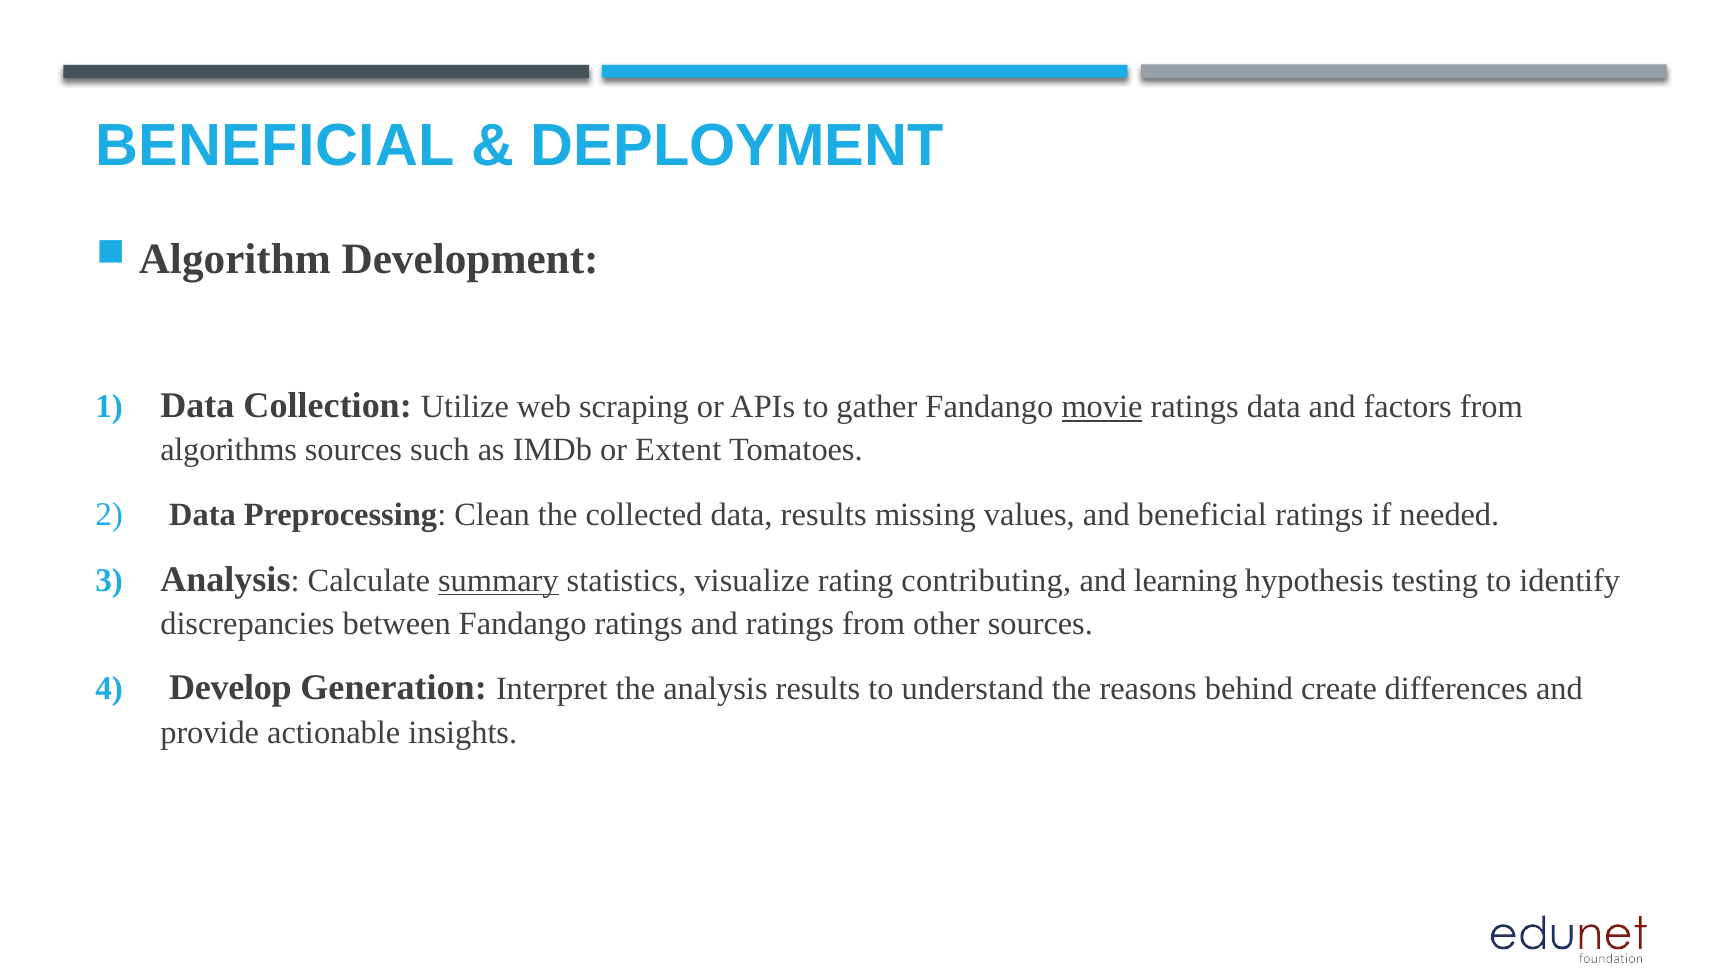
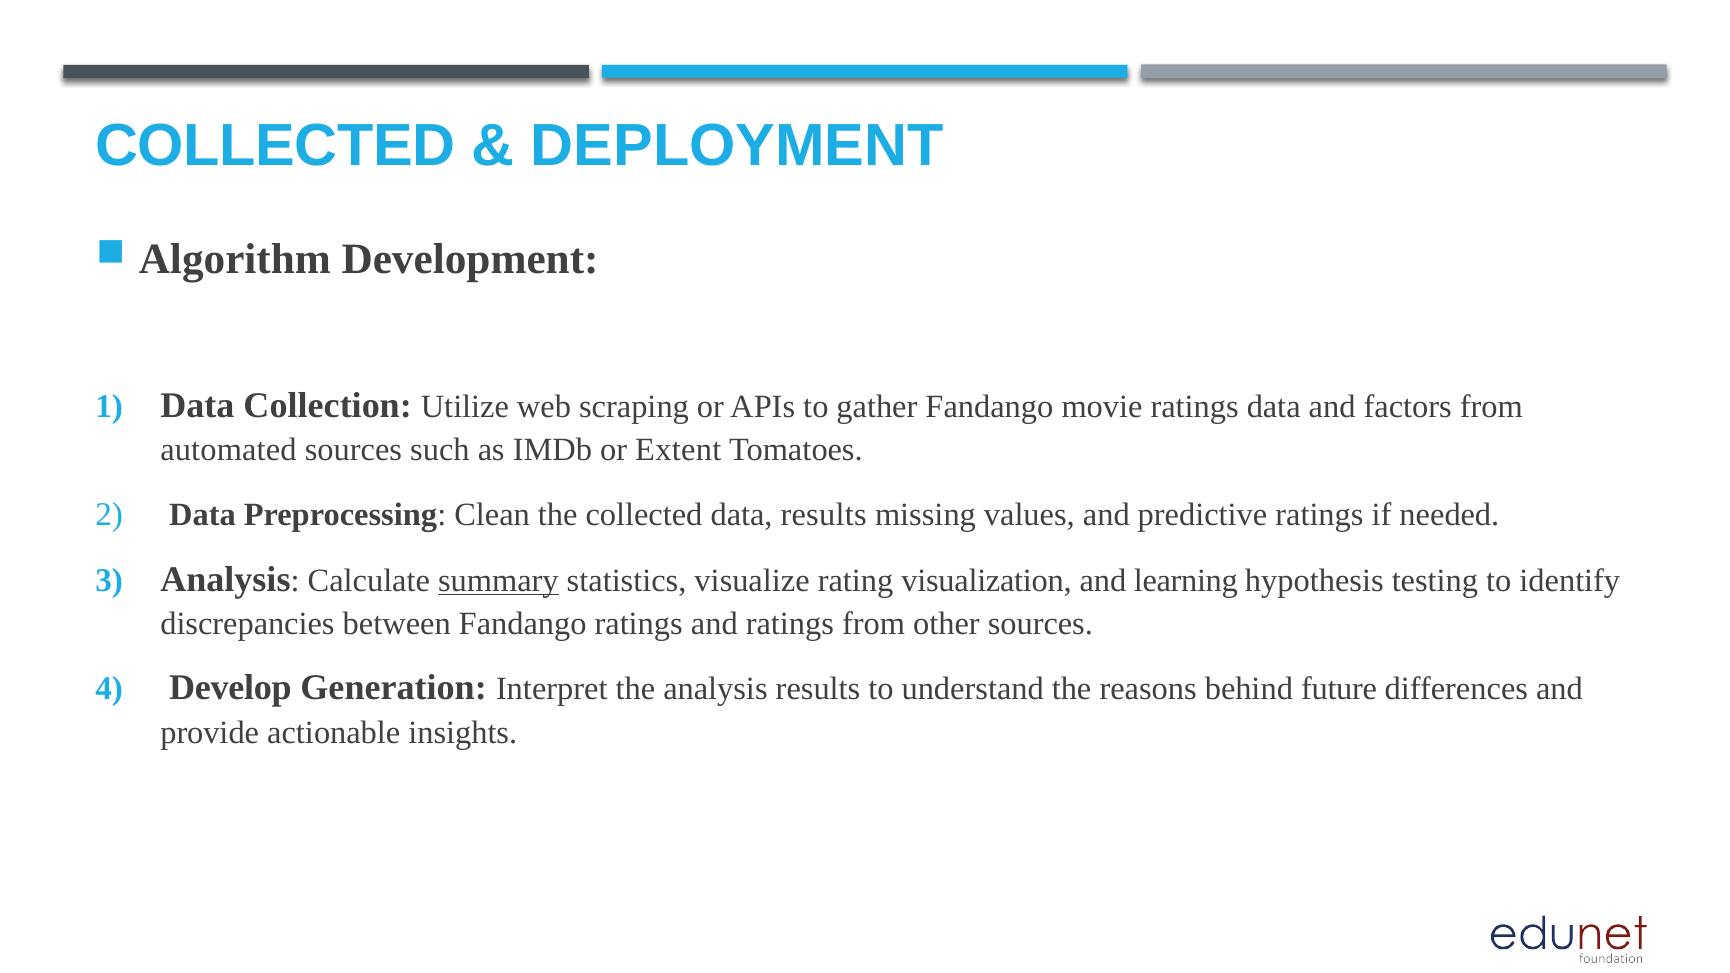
BENEFICIAL: BENEFICIAL -> COLLECTED (275, 146)
movie underline: present -> none (1102, 407)
algorithms: algorithms -> automated (228, 450)
and beneficial: beneficial -> predictive (1202, 515)
contributing: contributing -> visualization (987, 581)
create: create -> future (1339, 689)
